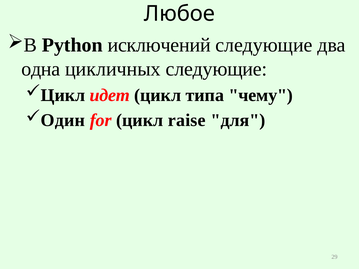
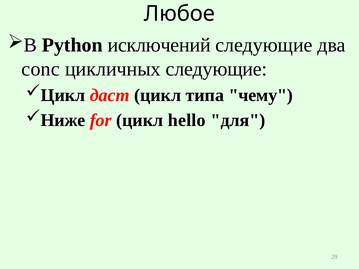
одна: одна -> conc (41, 69)
идет: идет -> даст (110, 95)
Один: Один -> Ниже (63, 120)
raise: raise -> hello (187, 120)
